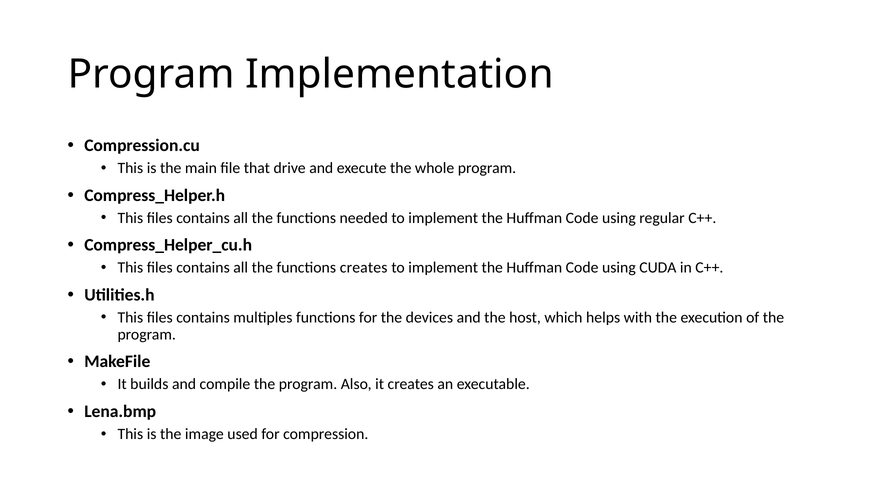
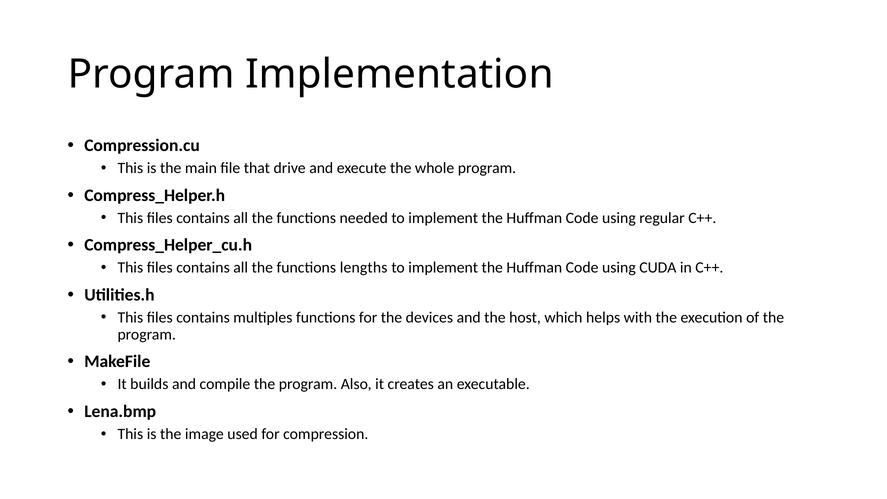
functions creates: creates -> lengths (364, 268)
